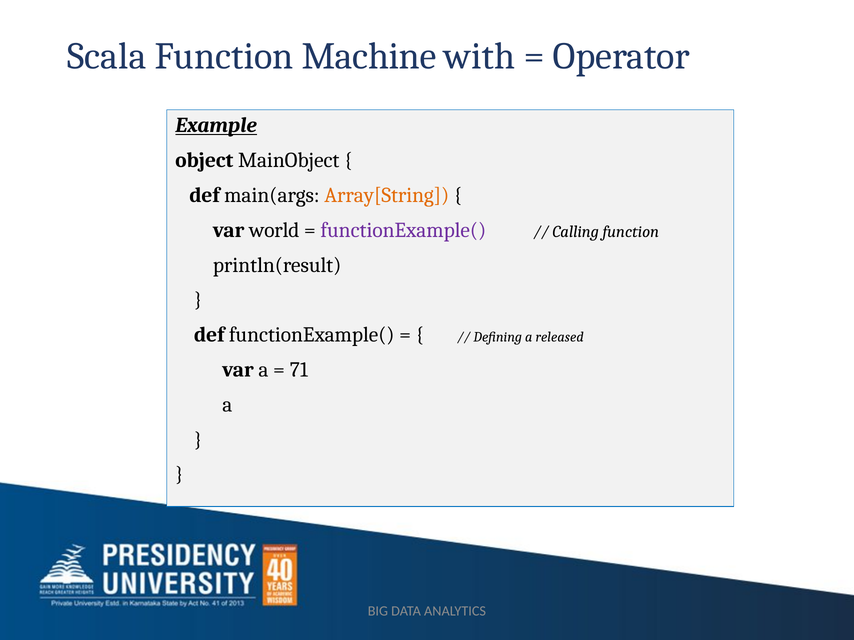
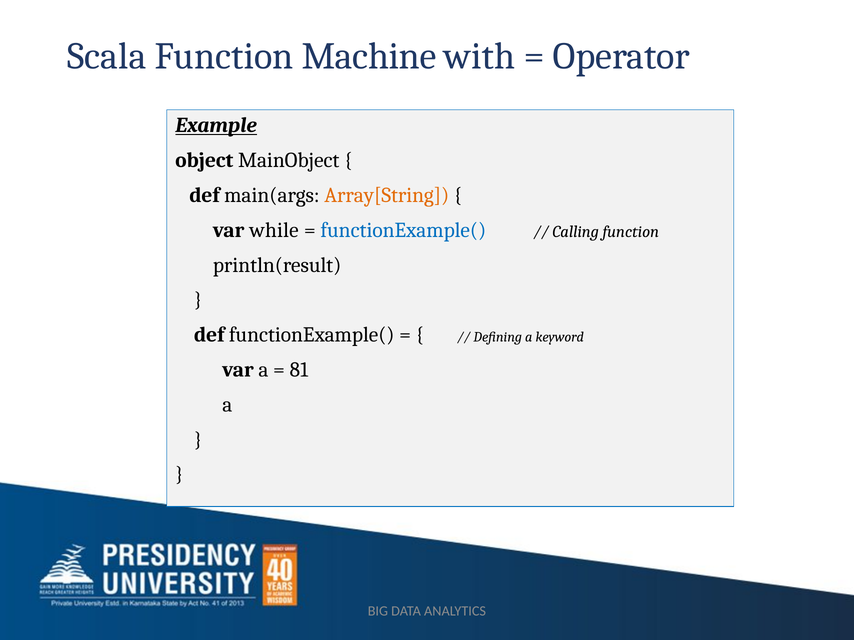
world: world -> while (274, 230)
functionExample( colour: purple -> blue (403, 230)
released: released -> keyword (560, 337)
71: 71 -> 81 (299, 370)
